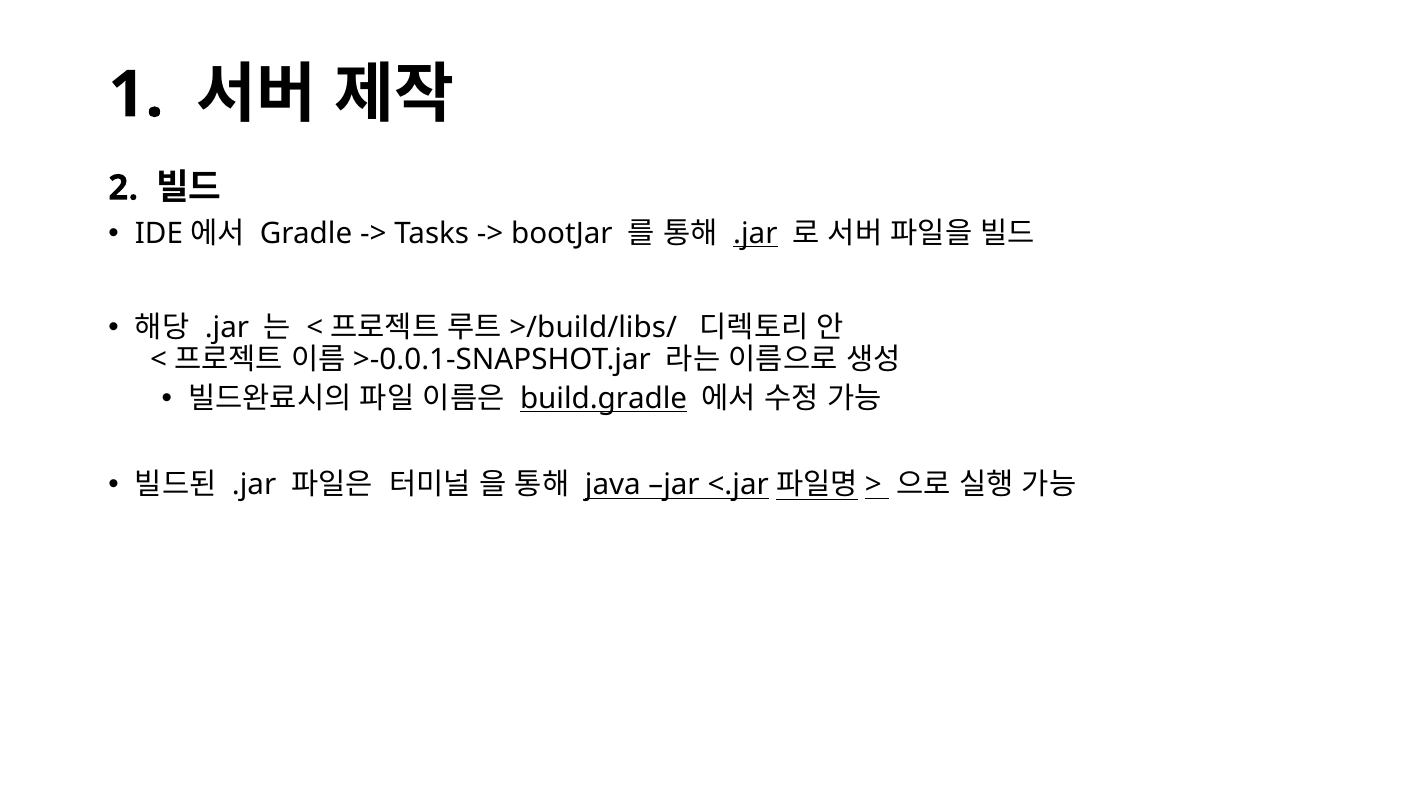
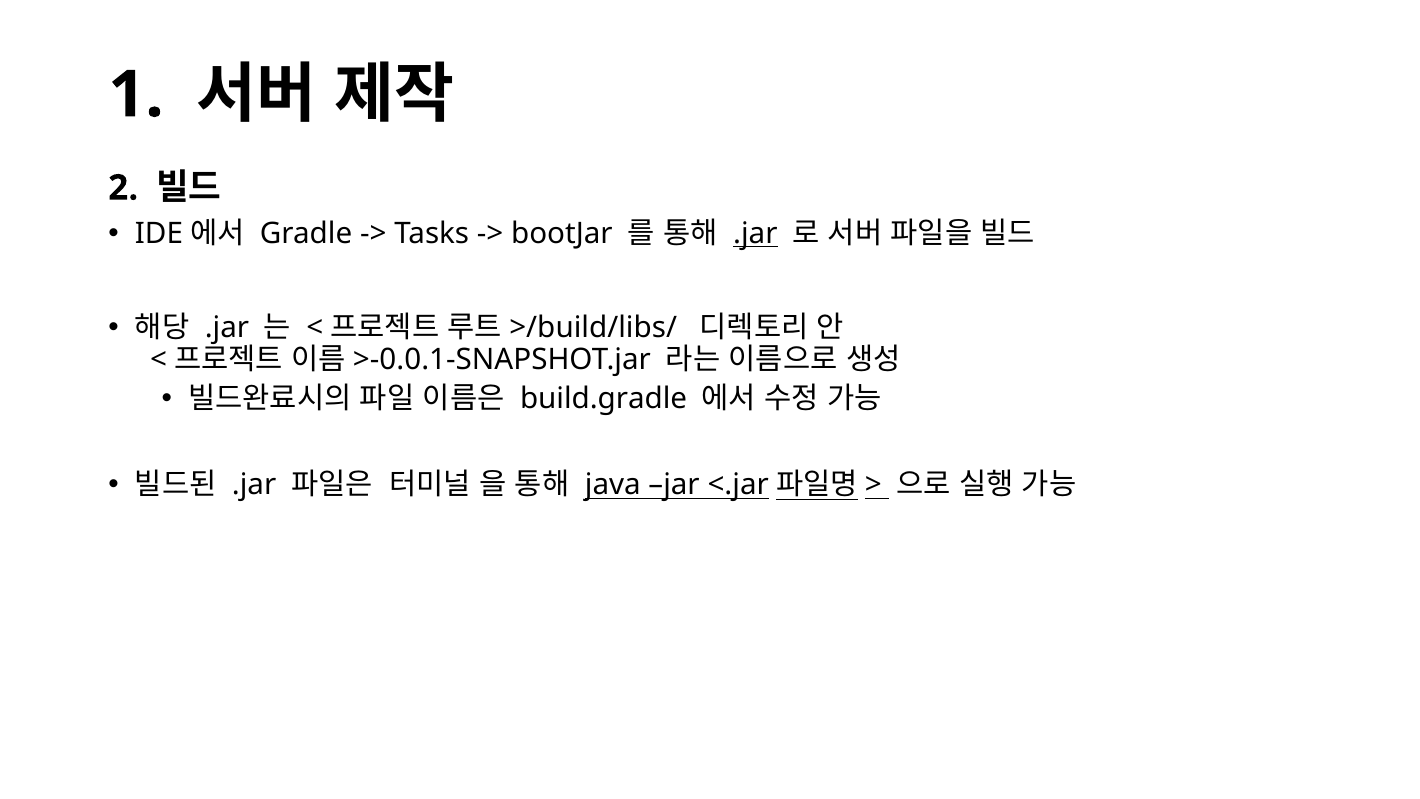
build.gradle underline: present -> none (604, 399)
